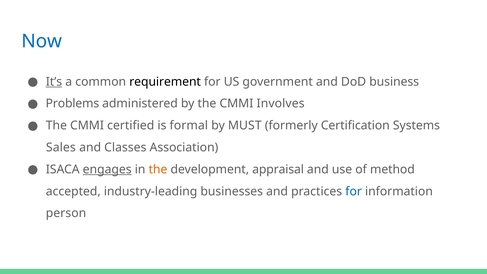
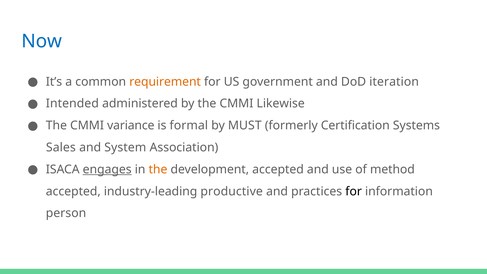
It’s underline: present -> none (54, 82)
requirement colour: black -> orange (165, 82)
business: business -> iteration (394, 82)
Problems: Problems -> Intended (72, 104)
Involves: Involves -> Likewise (281, 104)
certified: certified -> variance (131, 126)
Classes: Classes -> System (125, 147)
development appraisal: appraisal -> accepted (278, 169)
businesses: businesses -> productive (232, 191)
for colour: blue -> black (354, 191)
